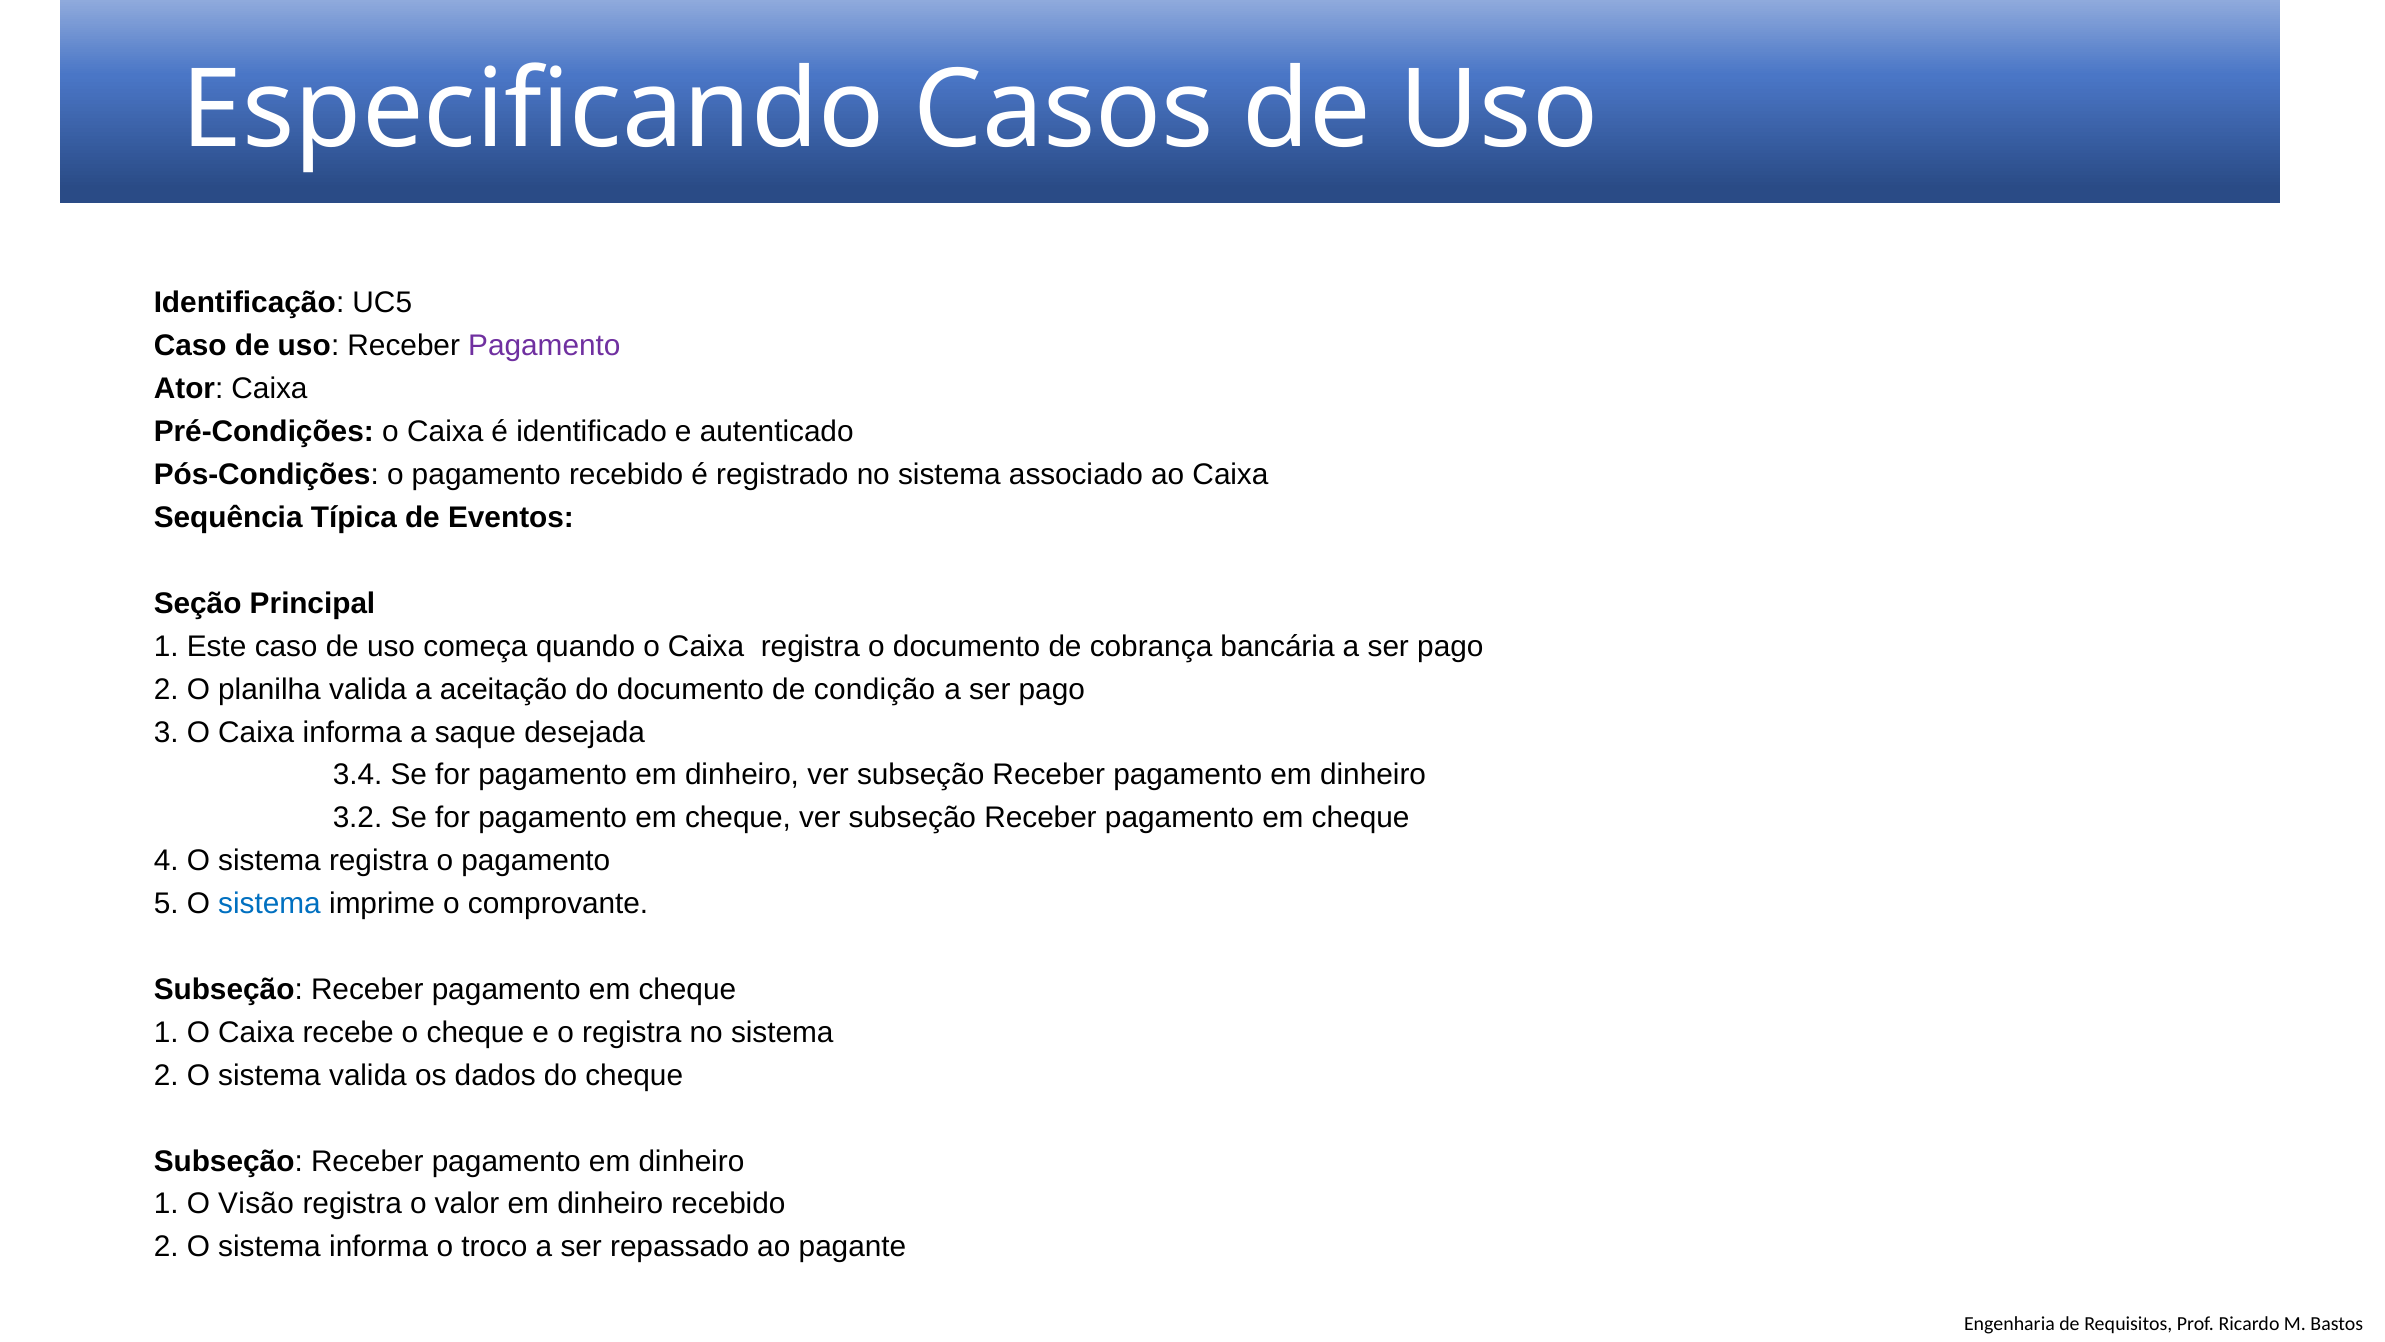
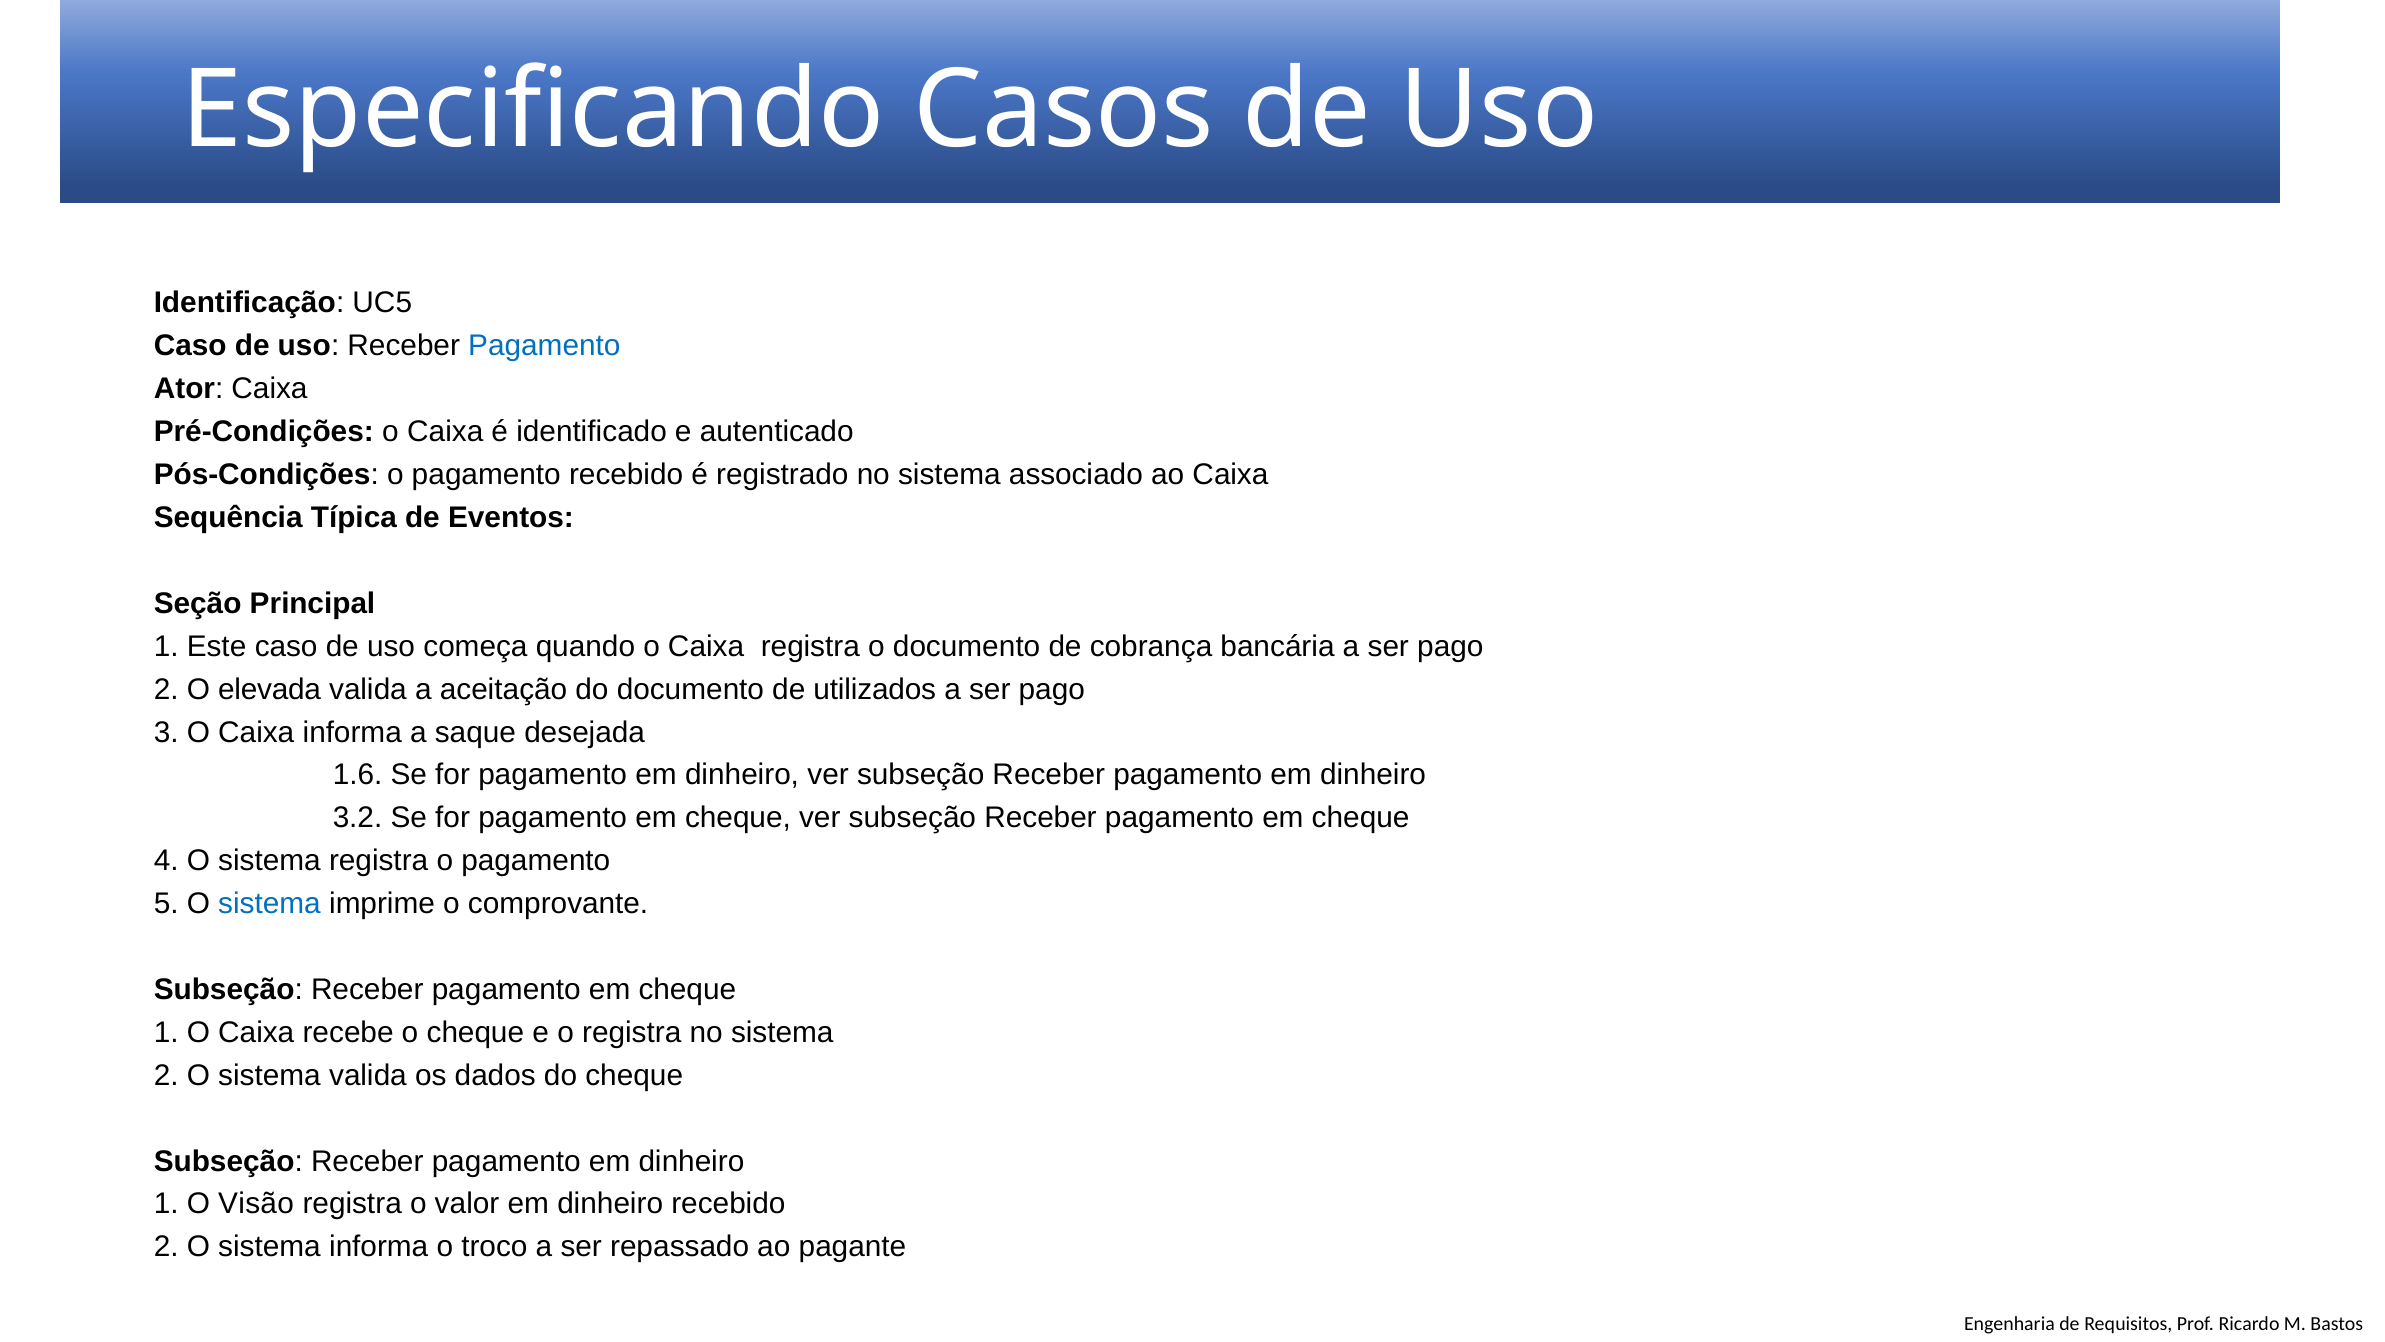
Pagamento colour: purple -> blue (544, 346)
planilha: planilha -> elevada (270, 689)
condição: condição -> utilizados (875, 689)
3.4: 3.4 -> 1.6 (358, 775)
